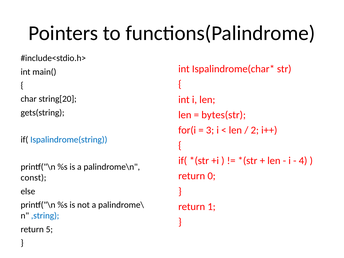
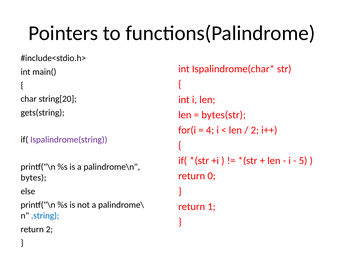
3: 3 -> 4 (210, 130)
Ispalindrome(string colour: blue -> purple (69, 140)
4: 4 -> 5 (303, 161)
const: const -> bytes (34, 178)
return 5: 5 -> 2 (49, 229)
